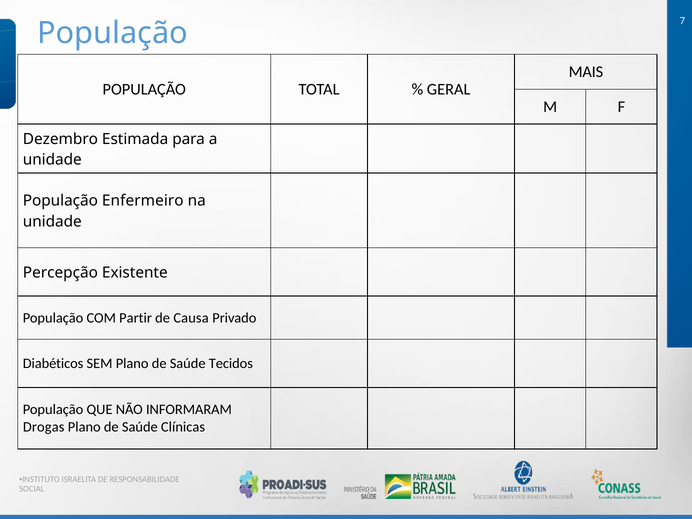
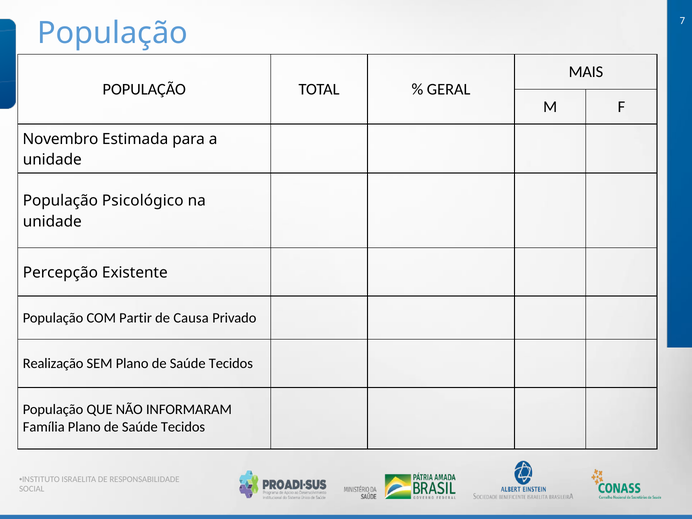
Dezembro: Dezembro -> Novembro (61, 139)
Enfermeiro: Enfermeiro -> Psicológico (143, 201)
Diabéticos: Diabéticos -> Realização (53, 364)
Drogas: Drogas -> Família (44, 427)
Clínicas: Clínicas -> Tecidos (183, 427)
